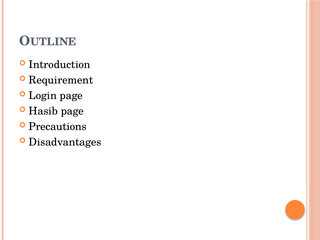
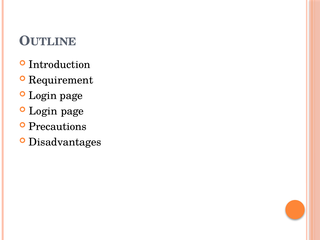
Hasib: Hasib -> Login (43, 111)
